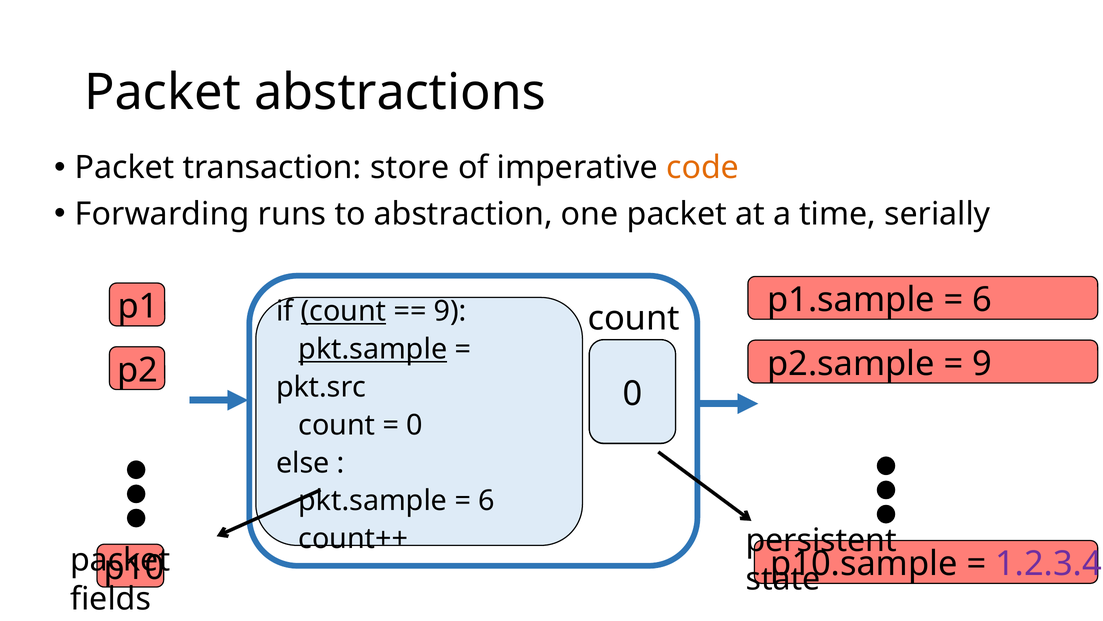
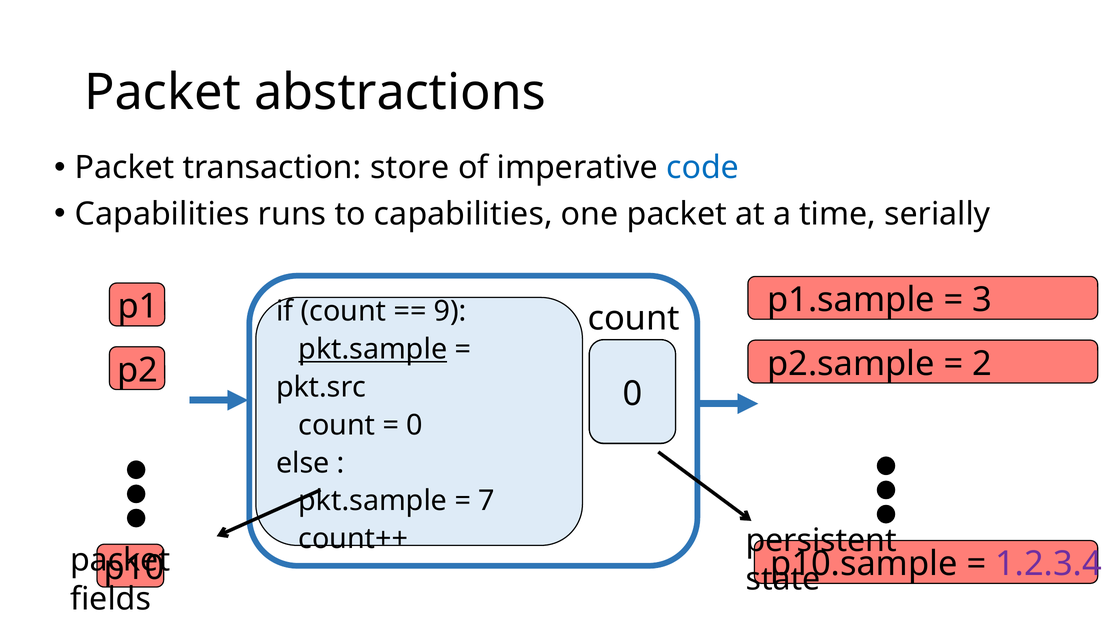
code colour: orange -> blue (703, 168)
Forwarding: Forwarding -> Capabilities (162, 214)
to abstraction: abstraction -> capabilities (463, 214)
6: 6 -> 3 (982, 300)
count underline: present -> none (344, 311)
9: 9 -> 2 (982, 363)
6: 6 -> 7 (487, 500)
